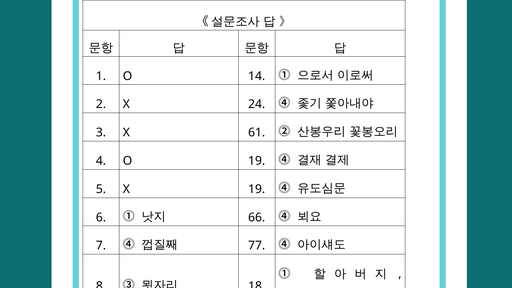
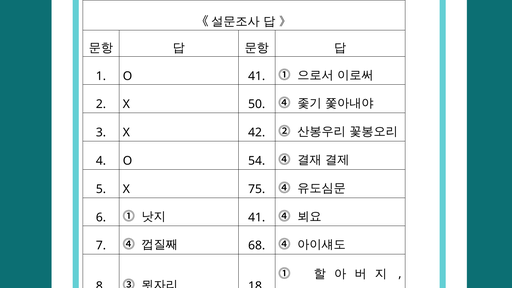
O 14: 14 -> 41 (257, 76)
24: 24 -> 50 (257, 104)
61: 61 -> 42 (257, 133)
O 19: 19 -> 54 (257, 161)
X 19: 19 -> 75 (257, 189)
66: 66 -> 41 (257, 217)
77: 77 -> 68 (257, 246)
